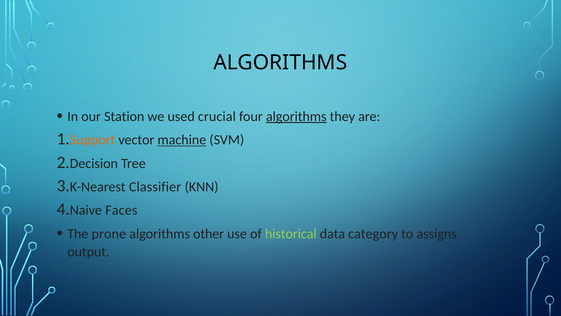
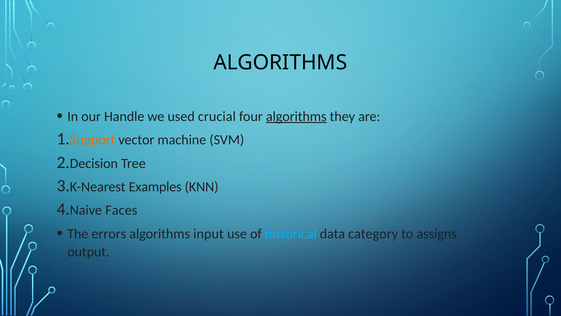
Station: Station -> Handle (124, 116)
machine underline: present -> none (182, 140)
Classifier: Classifier -> Examples (155, 187)
prone: prone -> errors (109, 233)
other: other -> input (208, 233)
historical colour: light green -> light blue (291, 233)
